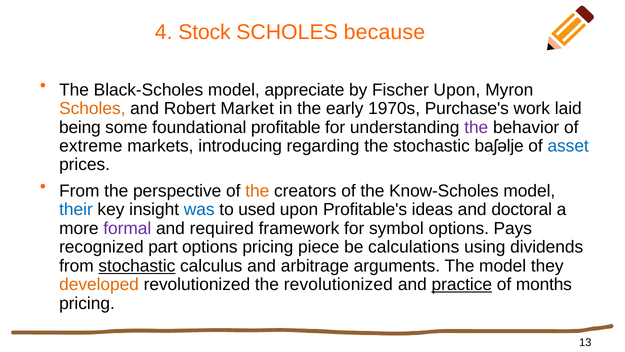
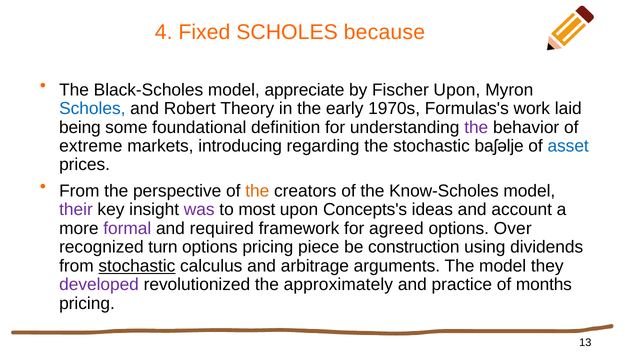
Stock: Stock -> Fixed (204, 32)
Scholes colour: orange -> blue (92, 108)
Market: Market -> Theory (247, 108)
Purchase's: Purchase's -> Formulas's (467, 108)
profitable: profitable -> definition (286, 127)
their colour: blue -> purple (76, 209)
was colour: blue -> purple (199, 209)
used: used -> most (257, 209)
Profitable's: Profitable's -> Concepts's (365, 209)
doctoral: doctoral -> account (522, 209)
symbol: symbol -> agreed (396, 228)
Pays: Pays -> Over (513, 228)
part: part -> turn (163, 247)
calculations: calculations -> construction (414, 247)
developed colour: orange -> purple (99, 284)
the revolutionized: revolutionized -> approximately (338, 284)
practice underline: present -> none (462, 284)
